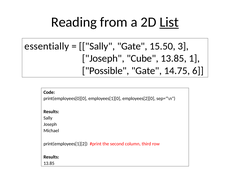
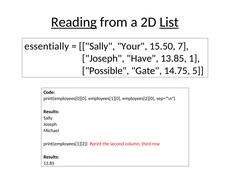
Reading underline: none -> present (74, 22)
Sally Gate: Gate -> Your (132, 46)
3: 3 -> 7 (183, 46)
Cube: Cube -> Have (143, 59)
6: 6 -> 5 (198, 71)
